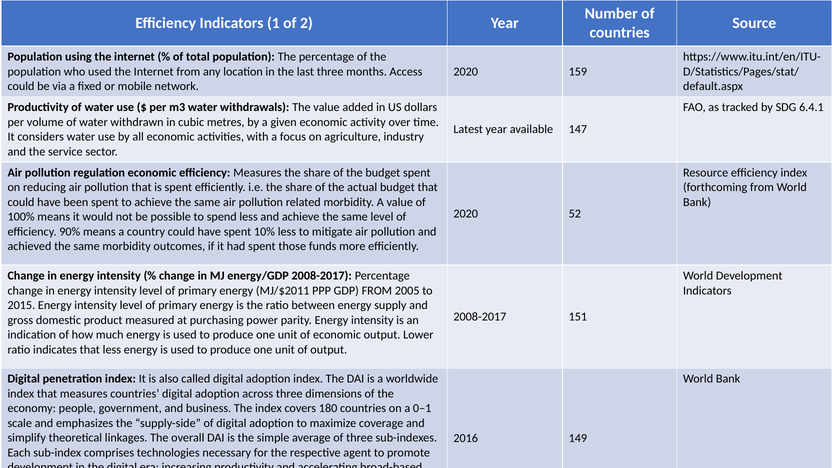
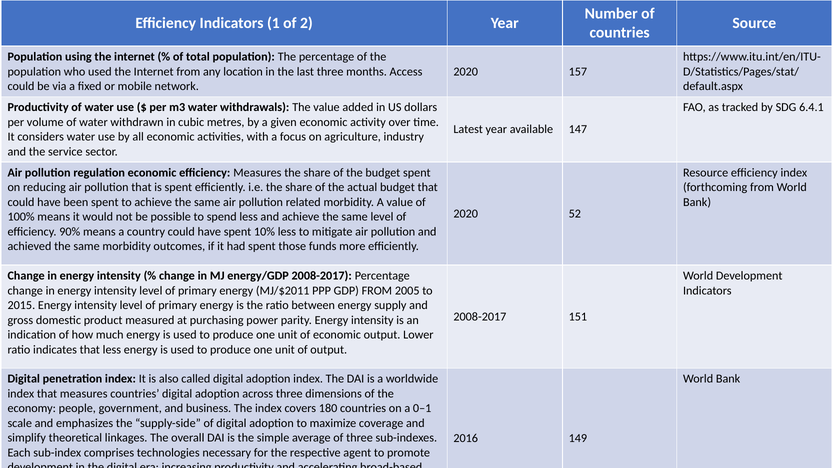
159: 159 -> 157 (578, 72)
